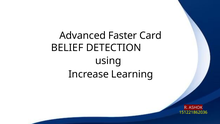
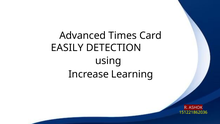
Faster: Faster -> Times (123, 36)
BELIEF: BELIEF -> EASILY (67, 48)
